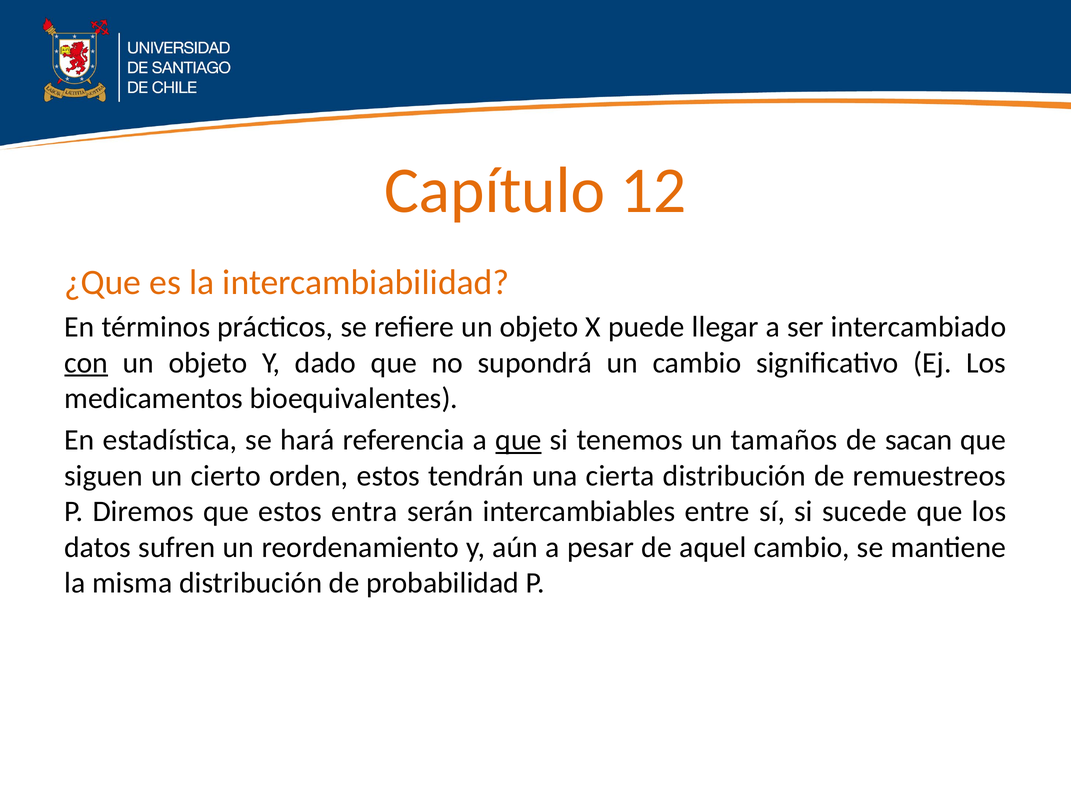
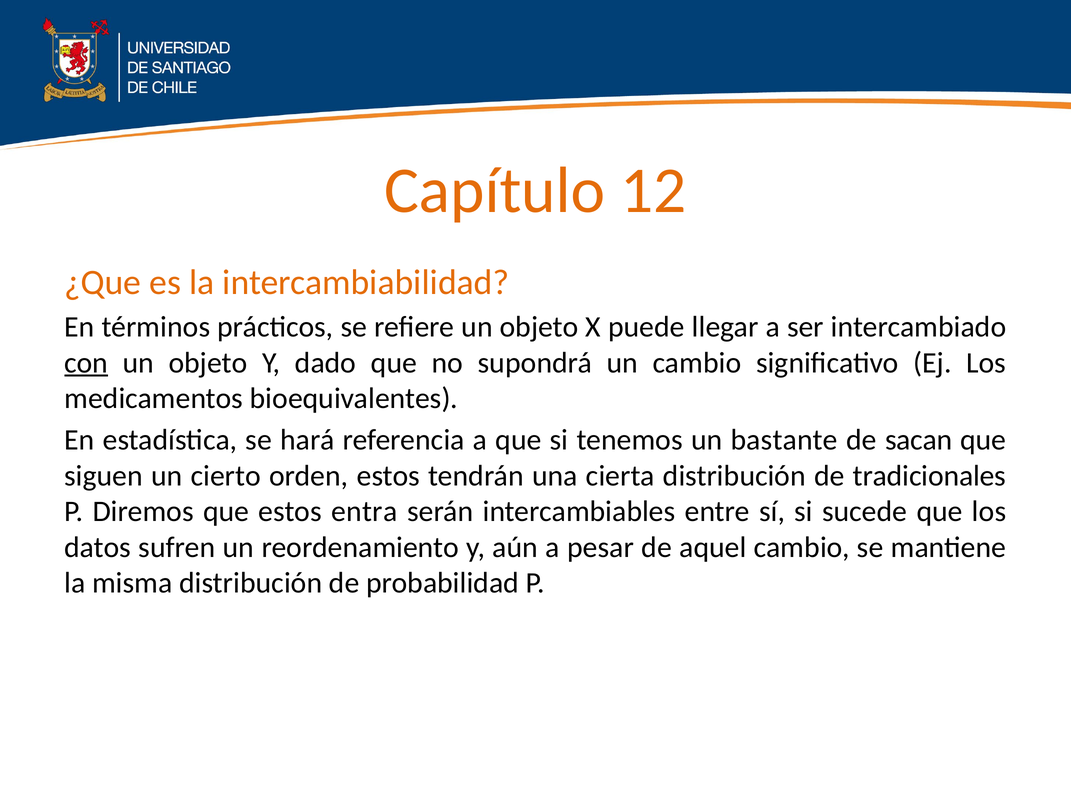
que underline: present -> none (518, 440)
tamaños: tamaños -> bastante (784, 440)
remuestreos: remuestreos -> tradicionales (930, 476)
